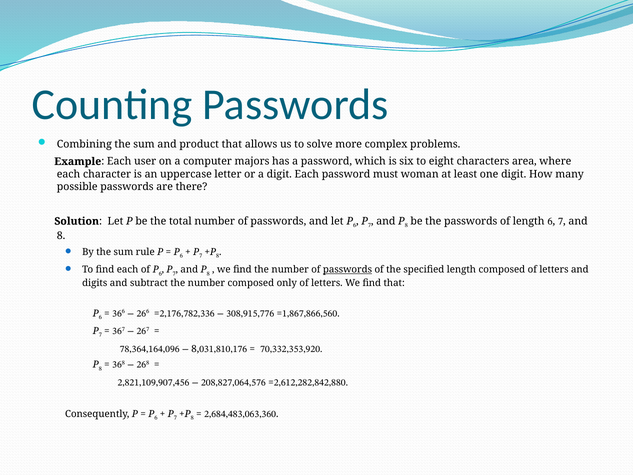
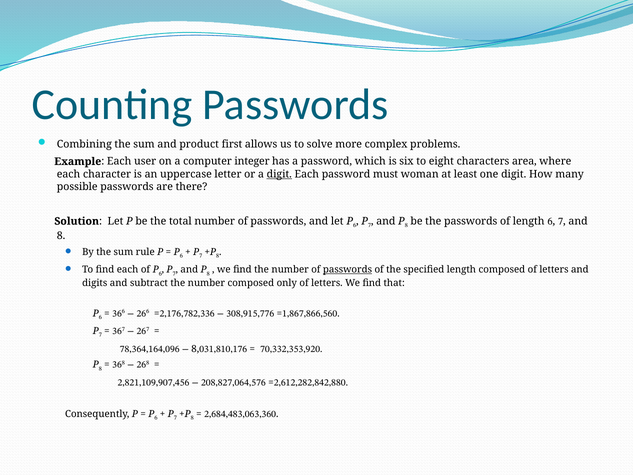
product that: that -> first (232, 144)
majors: majors -> integer (252, 161)
digit underline: none -> present (279, 174)
